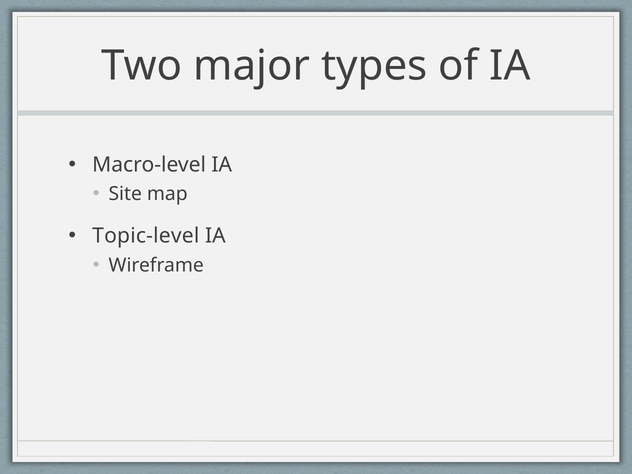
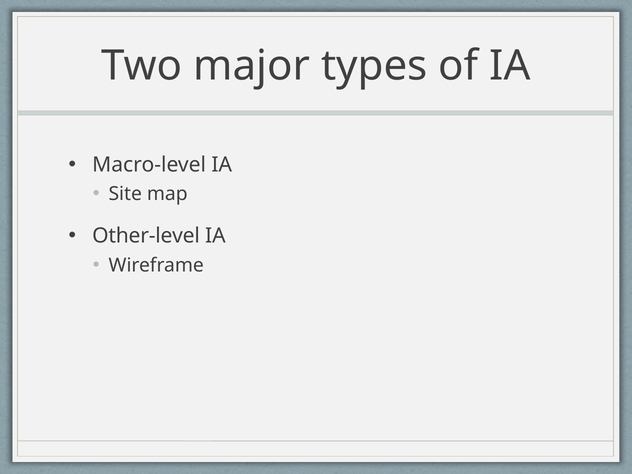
Topic-level: Topic-level -> Other-level (146, 236)
